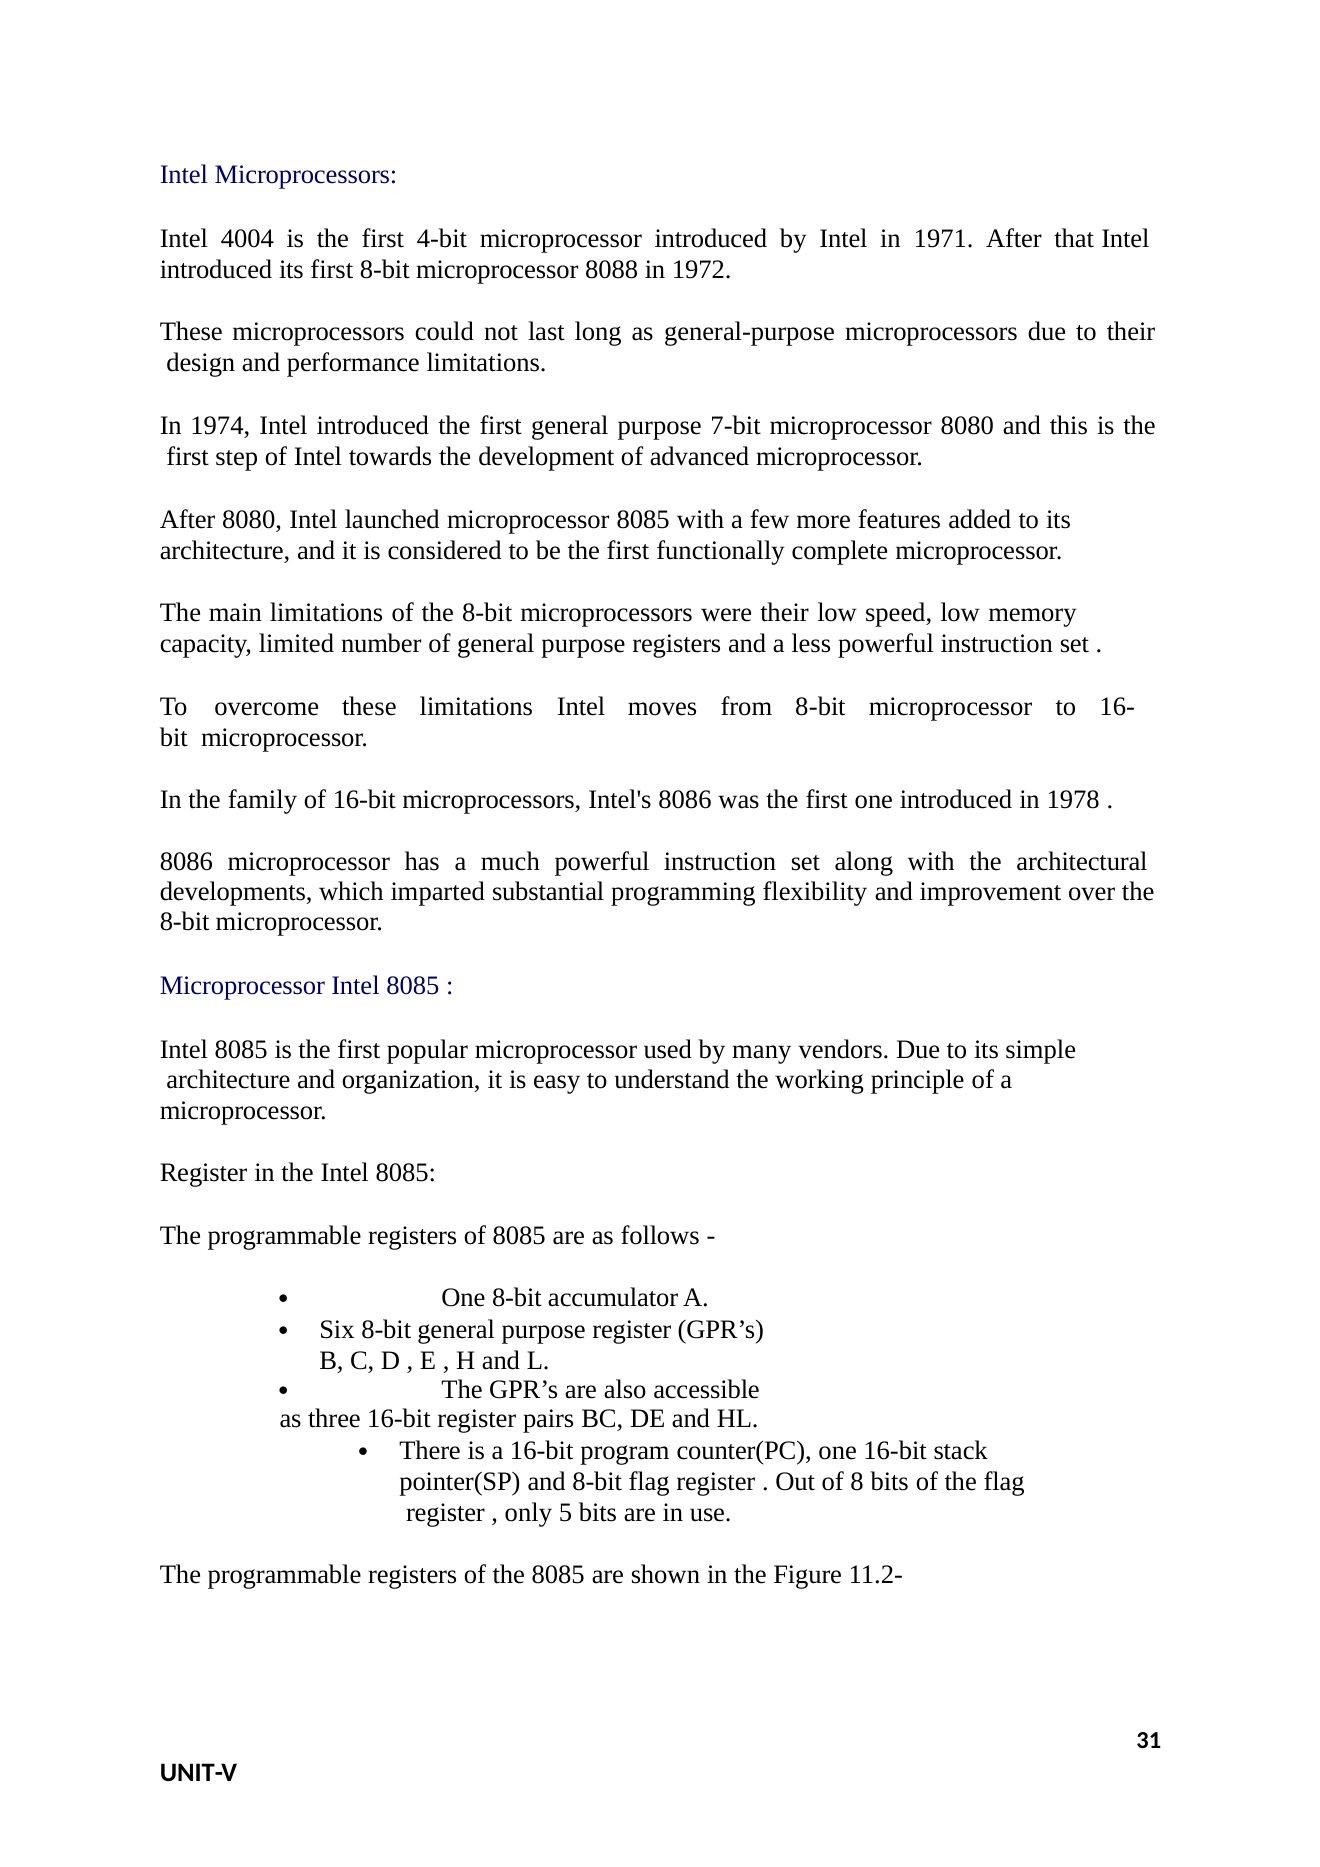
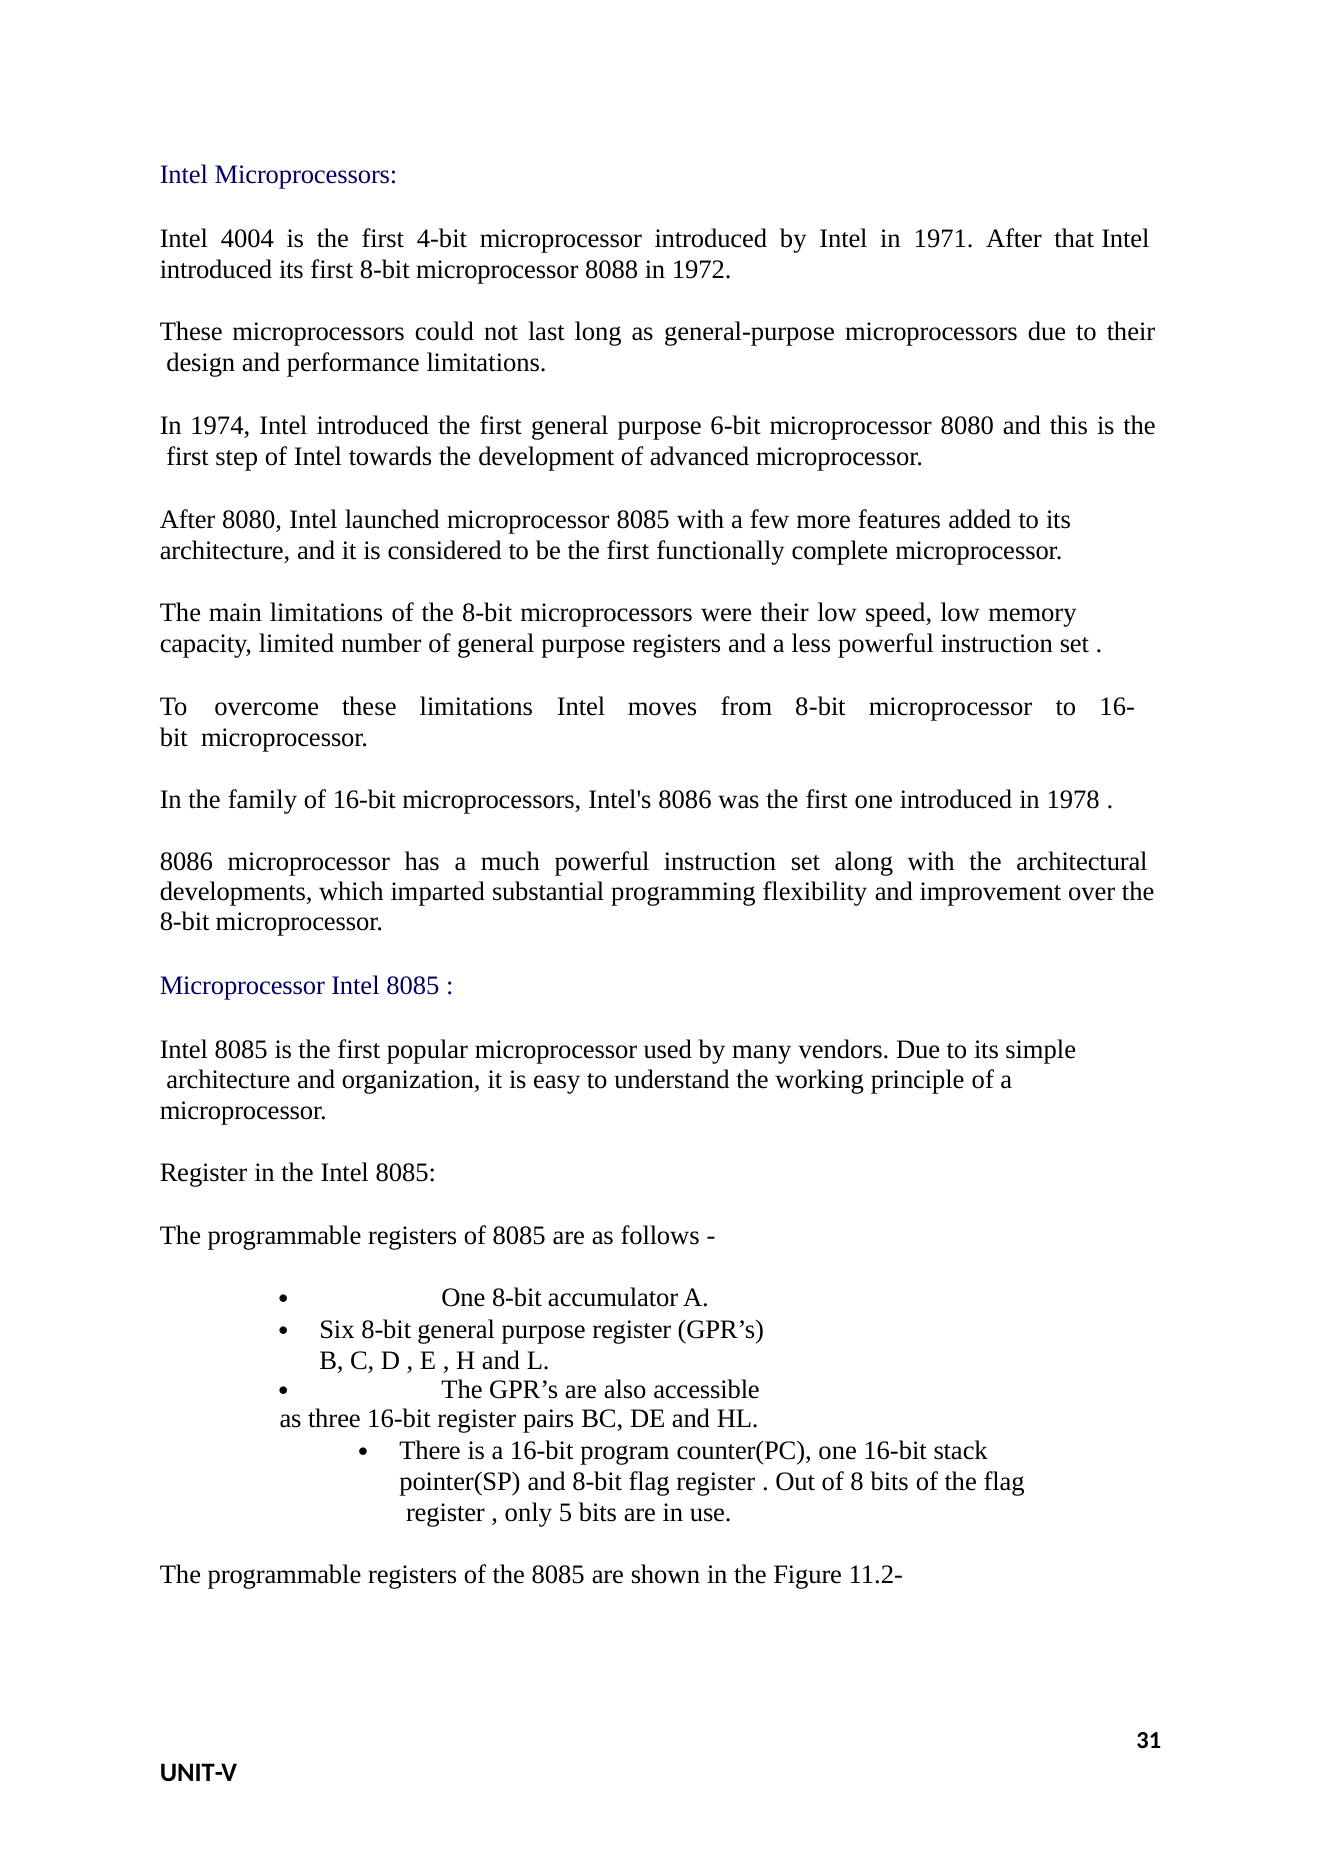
7-bit: 7-bit -> 6-bit (736, 426)
